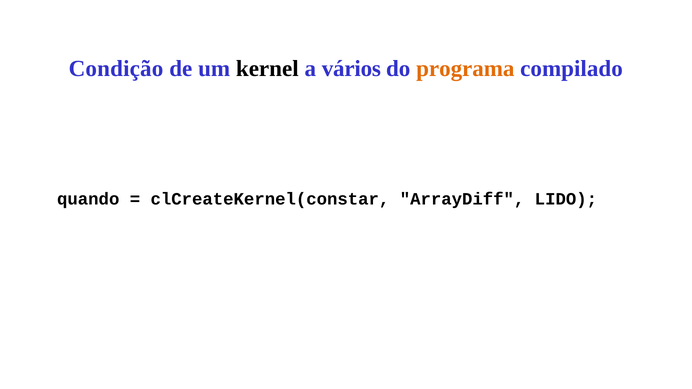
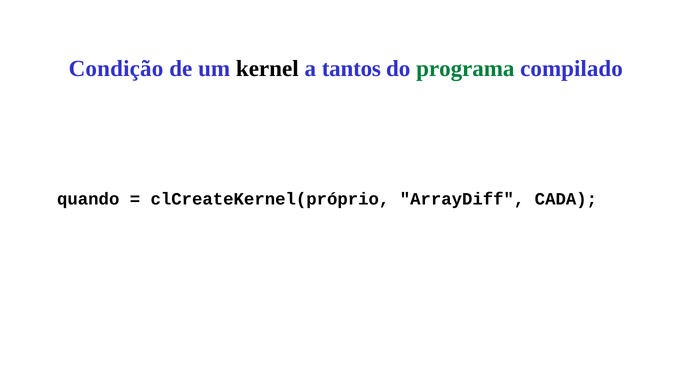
vários: vários -> tantos (351, 69)
programa colour: orange -> green (465, 69)
clCreateKernel(constar: clCreateKernel(constar -> clCreateKernel(próprio (270, 199)
LIDO: LIDO -> CADA (566, 199)
